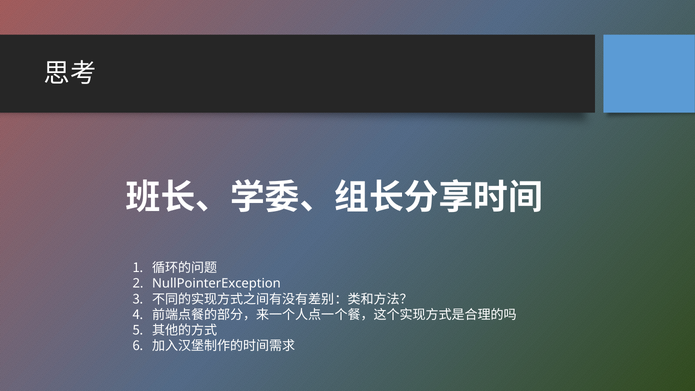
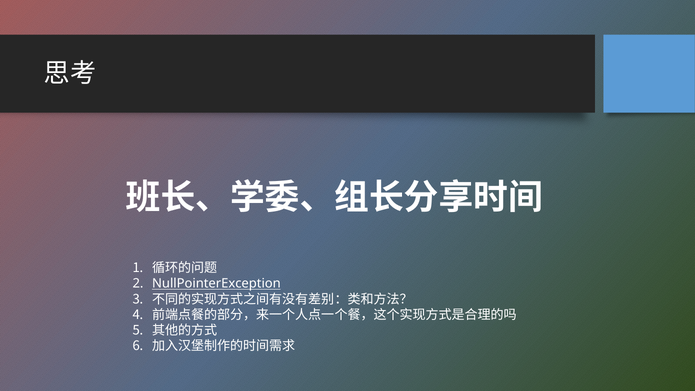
NullPointerException underline: none -> present (216, 284)
